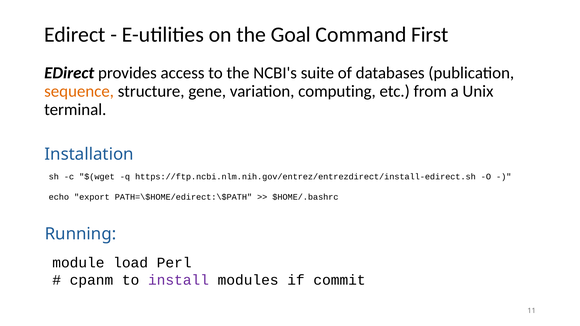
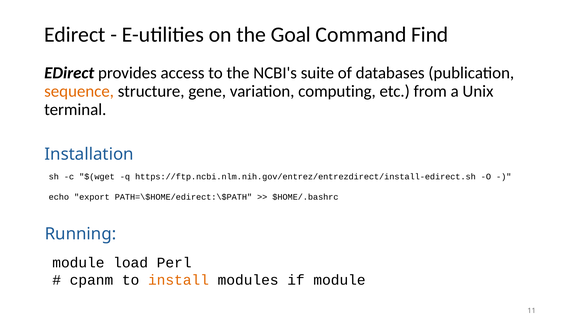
First: First -> Find (430, 35)
install colour: purple -> orange (178, 280)
if commit: commit -> module (340, 280)
